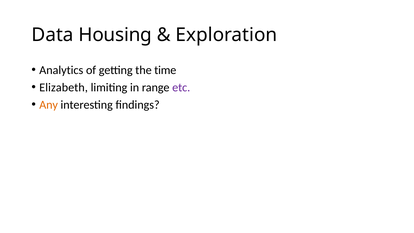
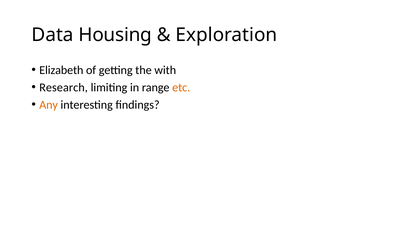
Analytics: Analytics -> Elizabeth (61, 70)
time: time -> with (165, 70)
Elizabeth: Elizabeth -> Research (64, 87)
etc colour: purple -> orange (181, 87)
